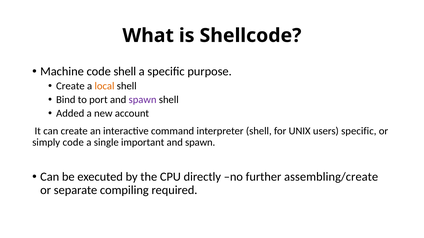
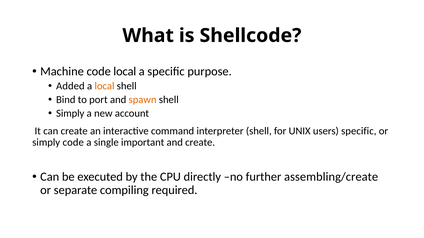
code shell: shell -> local (125, 72)
Create: Create -> Added (70, 86)
spawn colour: purple -> orange (143, 100)
Added: Added -> Simply (70, 114)
spawn: spawn -> create (200, 143)
